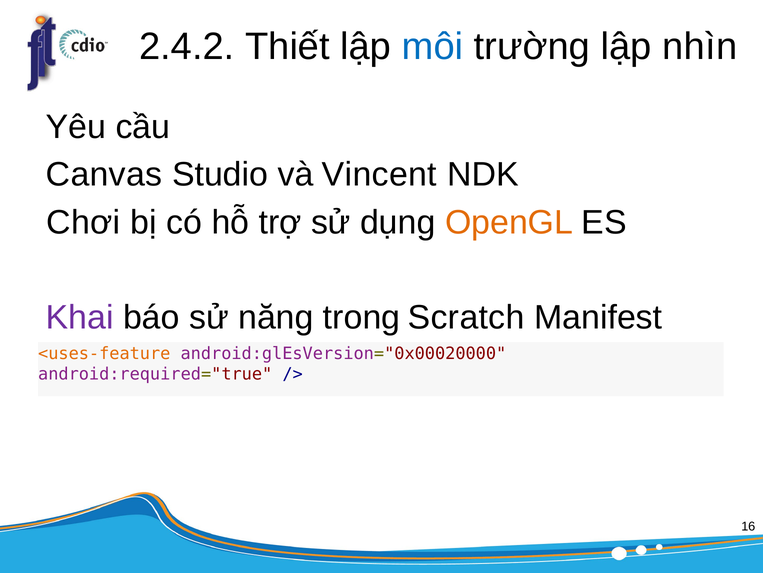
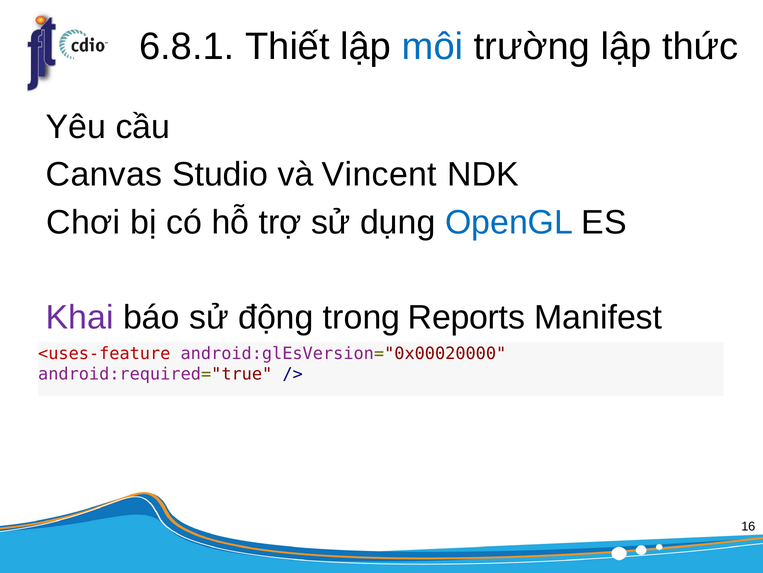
2.4.2: 2.4.2 -> 6.8.1 (187, 47)
nhìn: nhìn -> thức (700, 47)
OpenGL colour: orange -> blue (509, 222)
năng: năng -> động (276, 317)
Scratch: Scratch -> Reports (466, 317)
<uses-feature colour: orange -> red (104, 353)
